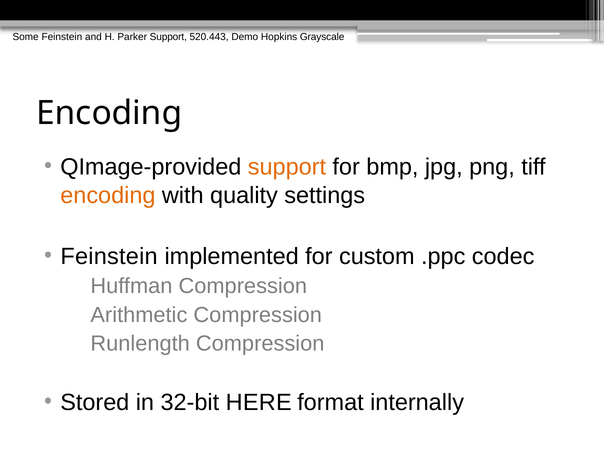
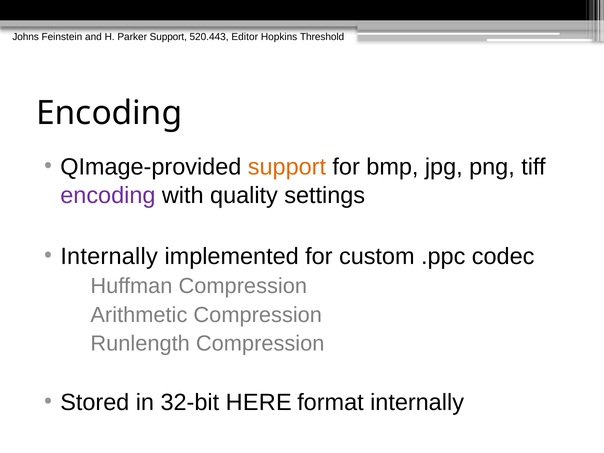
Some: Some -> Johns (26, 37)
Demo: Demo -> Editor (245, 37)
Grayscale: Grayscale -> Threshold (322, 37)
encoding colour: orange -> purple (108, 195)
Feinstein: Feinstein -> Internally (109, 257)
